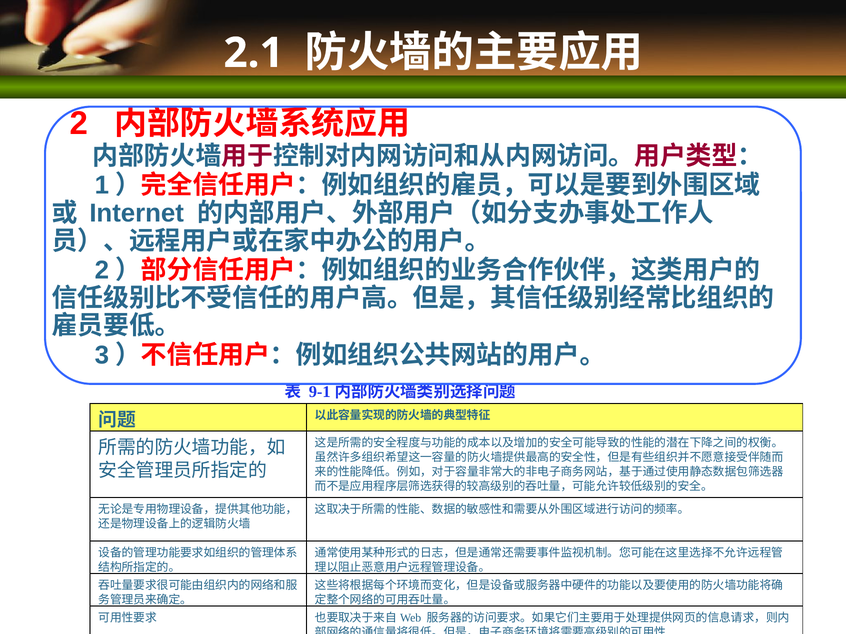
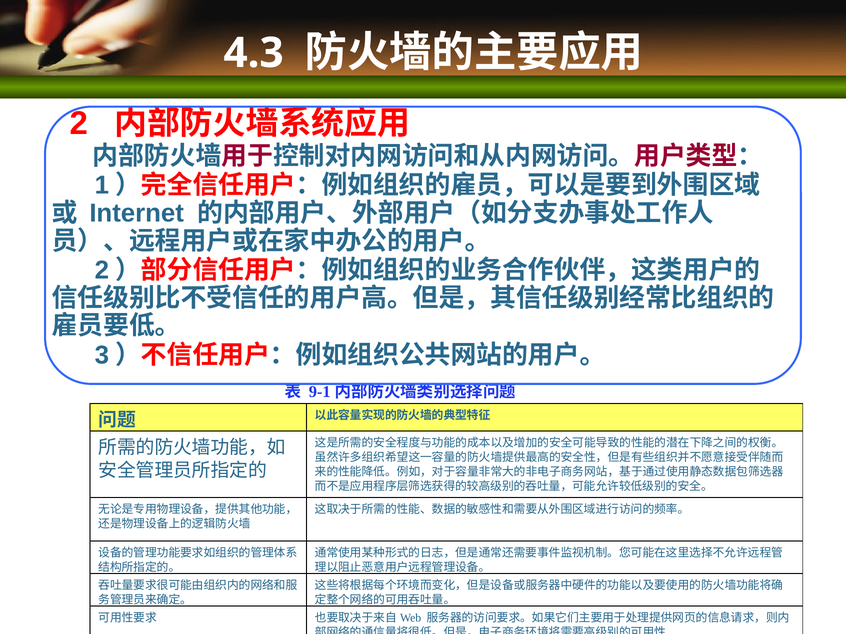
2.1: 2.1 -> 4.3 (254, 53)
